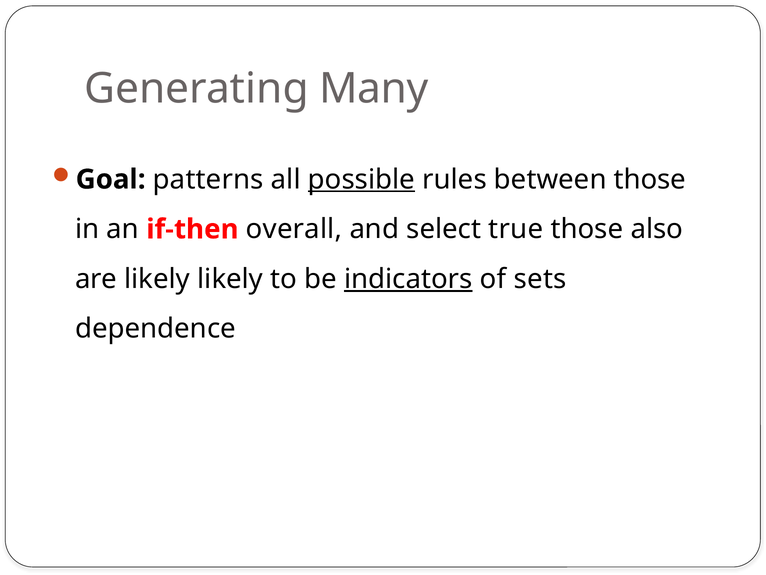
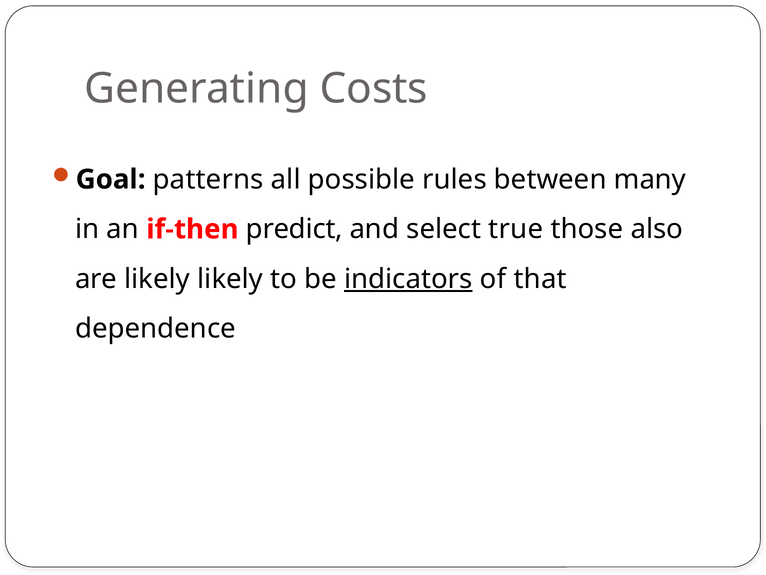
Many: Many -> Costs (374, 89)
possible underline: present -> none (361, 179)
between those: those -> many (650, 179)
overall: overall -> predict (294, 229)
sets: sets -> that (540, 279)
